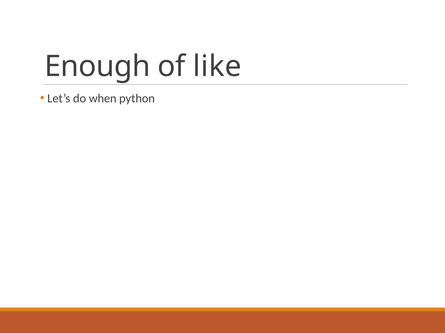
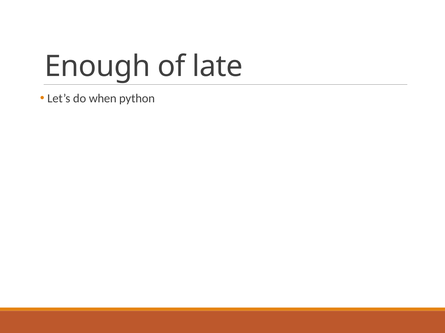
like: like -> late (218, 66)
